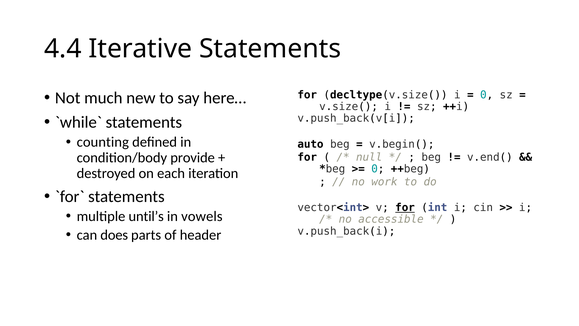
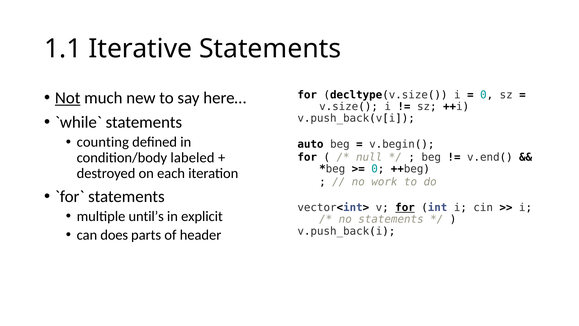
4.4: 4.4 -> 1.1 (63, 49)
Not underline: none -> present (68, 98)
provide: provide -> labeled (192, 158)
vowels: vowels -> explicit (202, 216)
no accessible: accessible -> statements (391, 219)
